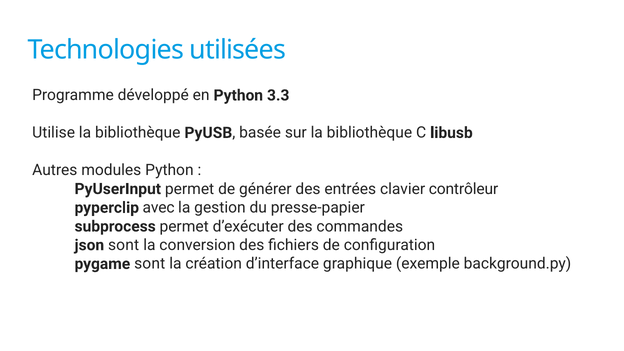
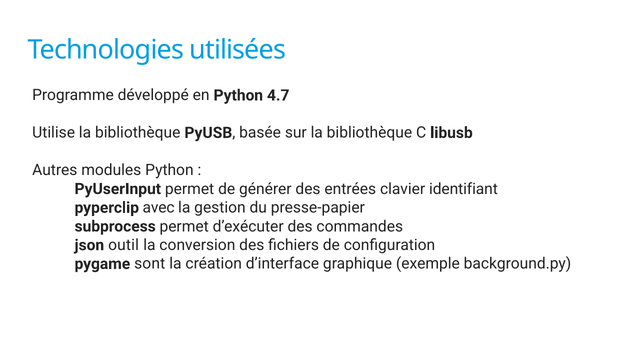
3.3: 3.3 -> 4.7 (278, 95)
contrôleur: contrôleur -> identifiant (463, 189)
json sont: sont -> outil (124, 245)
